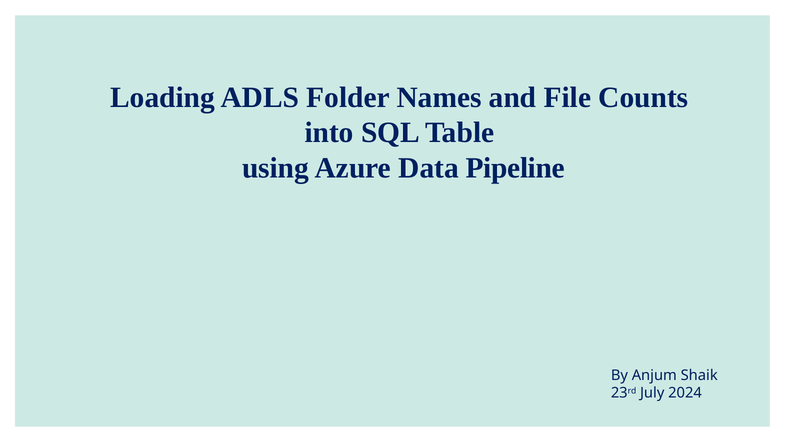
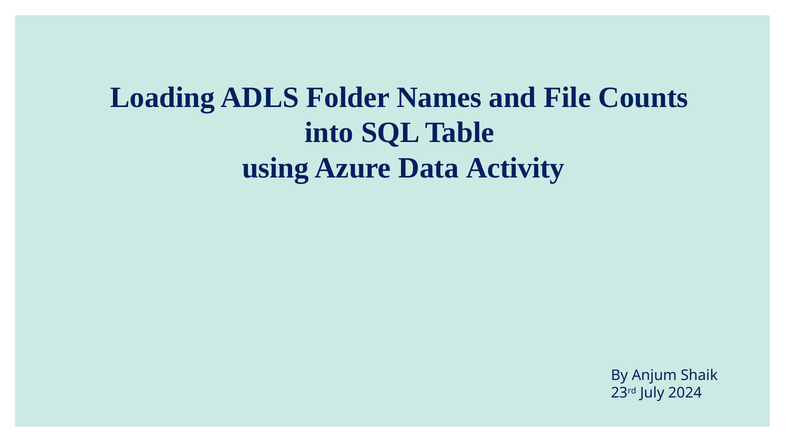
Pipeline: Pipeline -> Activity (515, 168)
